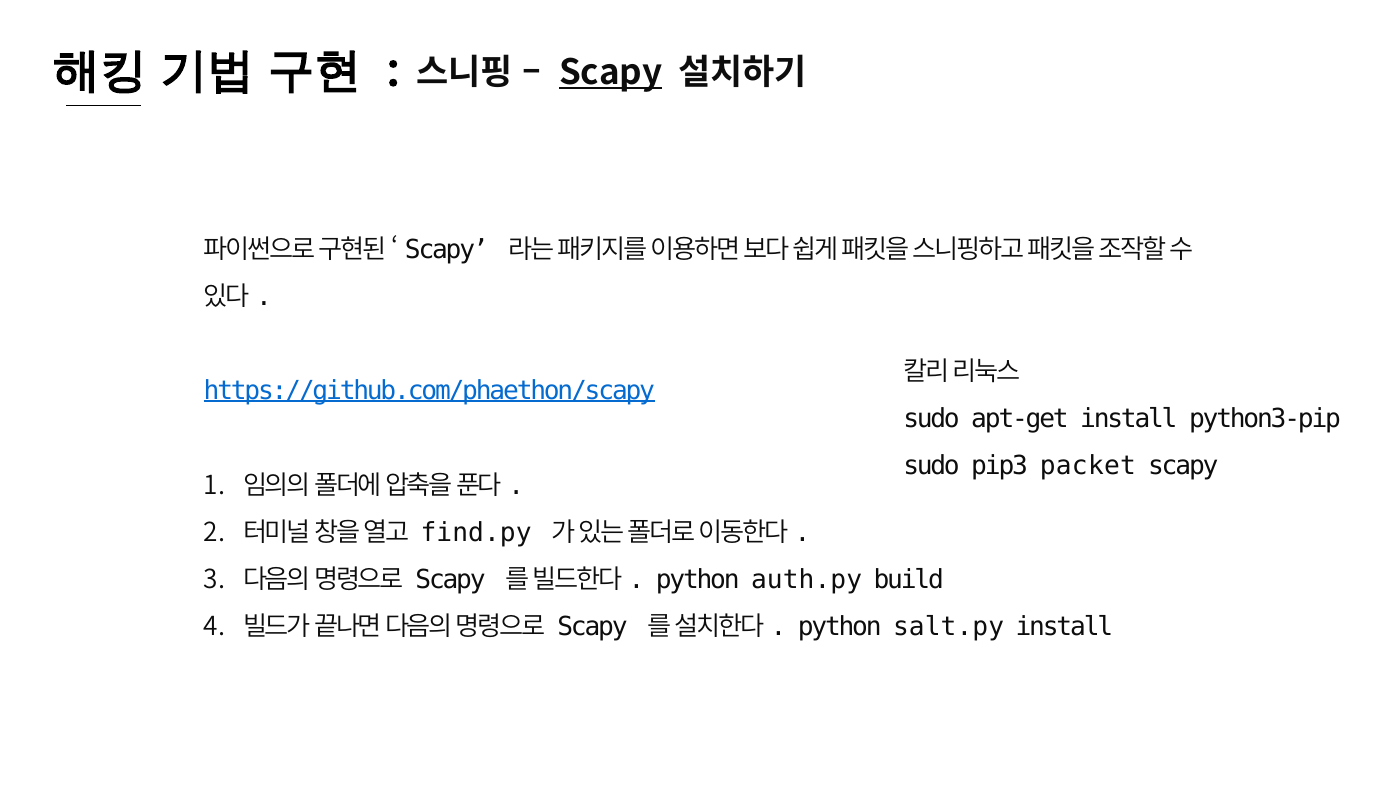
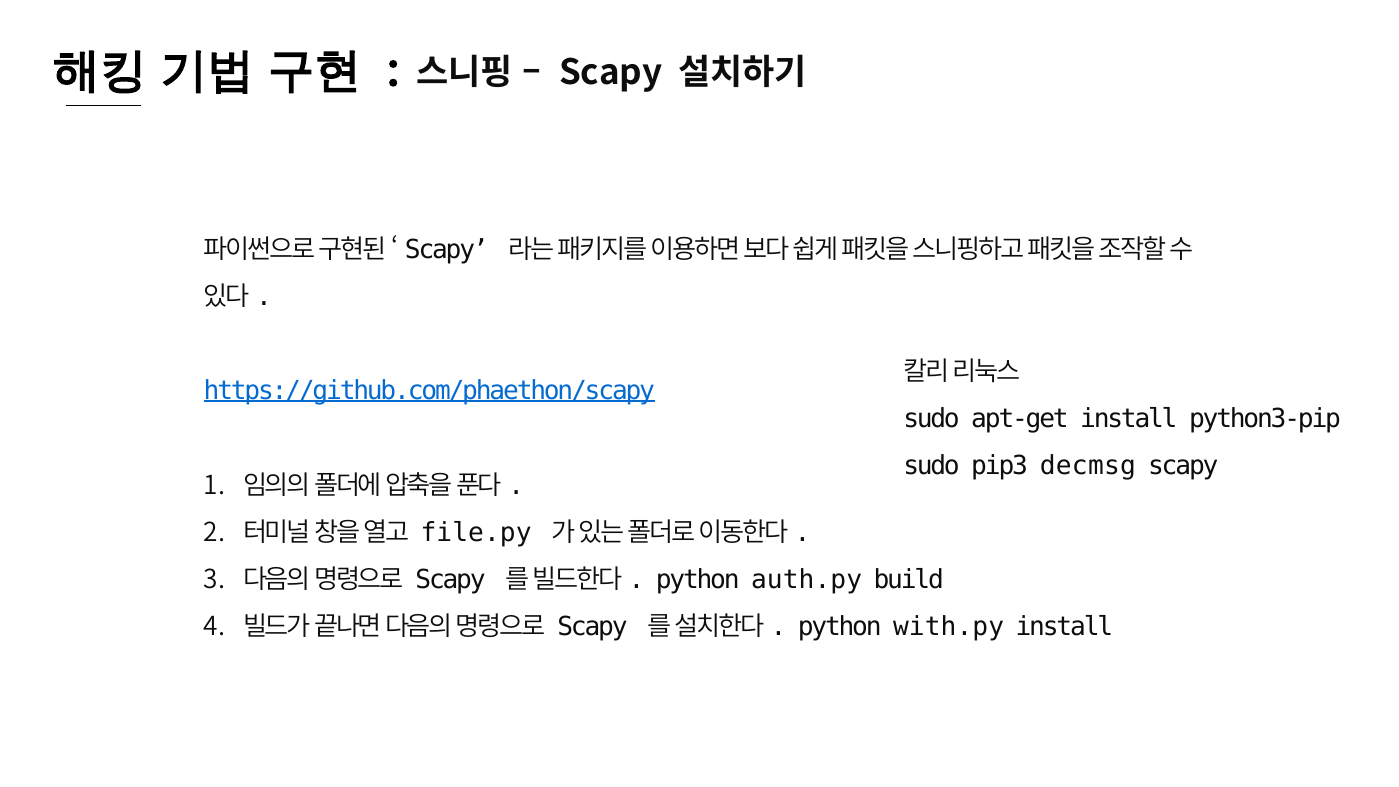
Scapy underline: present -> none (611, 73)
packet: packet -> decmsg (1088, 466)
find.py: find.py -> file.py (476, 533)
salt.py: salt.py -> with.py (949, 627)
